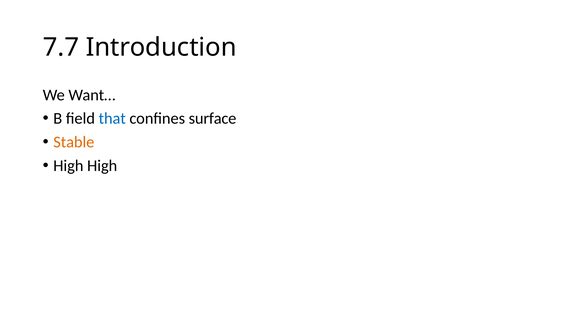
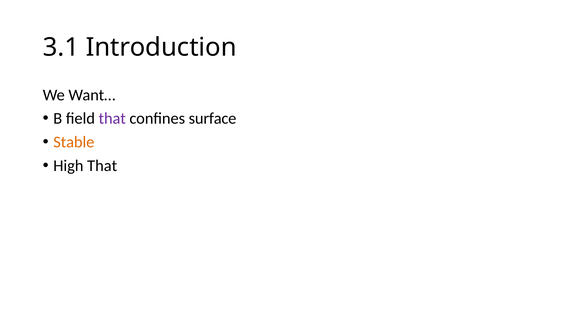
7.7: 7.7 -> 3.1 (61, 47)
that colour: blue -> purple (112, 118)
High High: High -> That (102, 165)
